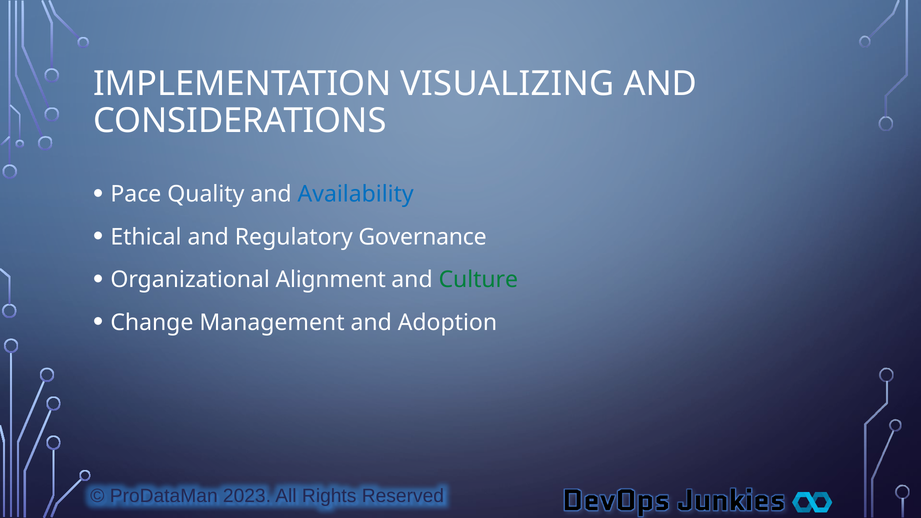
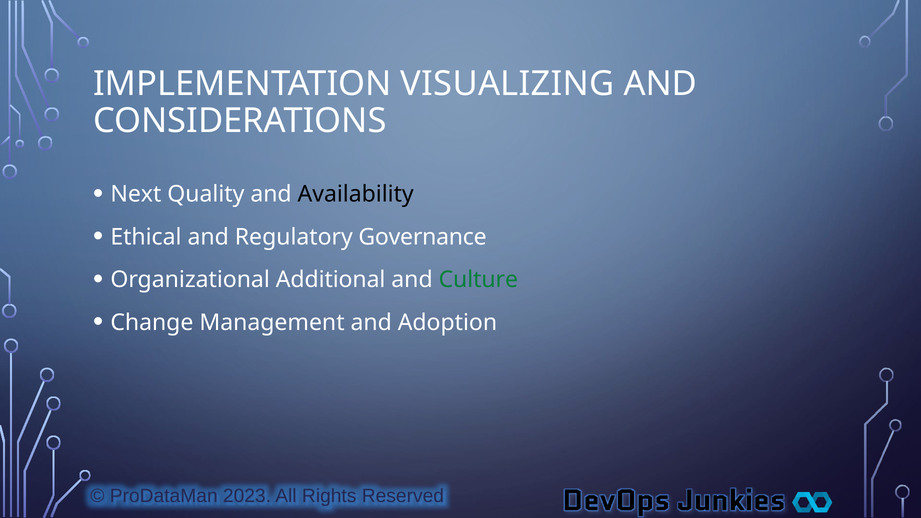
Pace: Pace -> Next (136, 194)
Availability colour: blue -> black (356, 194)
Alignment: Alignment -> Additional (331, 280)
